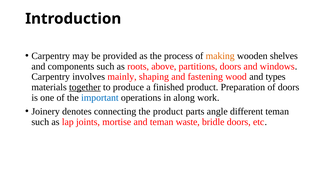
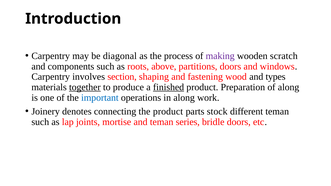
provided: provided -> diagonal (120, 56)
making colour: orange -> purple (220, 56)
shelves: shelves -> scratch (284, 56)
mainly: mainly -> section (122, 77)
finished underline: none -> present (169, 87)
of doors: doors -> along (289, 87)
angle: angle -> stock (217, 112)
waste: waste -> series (188, 122)
